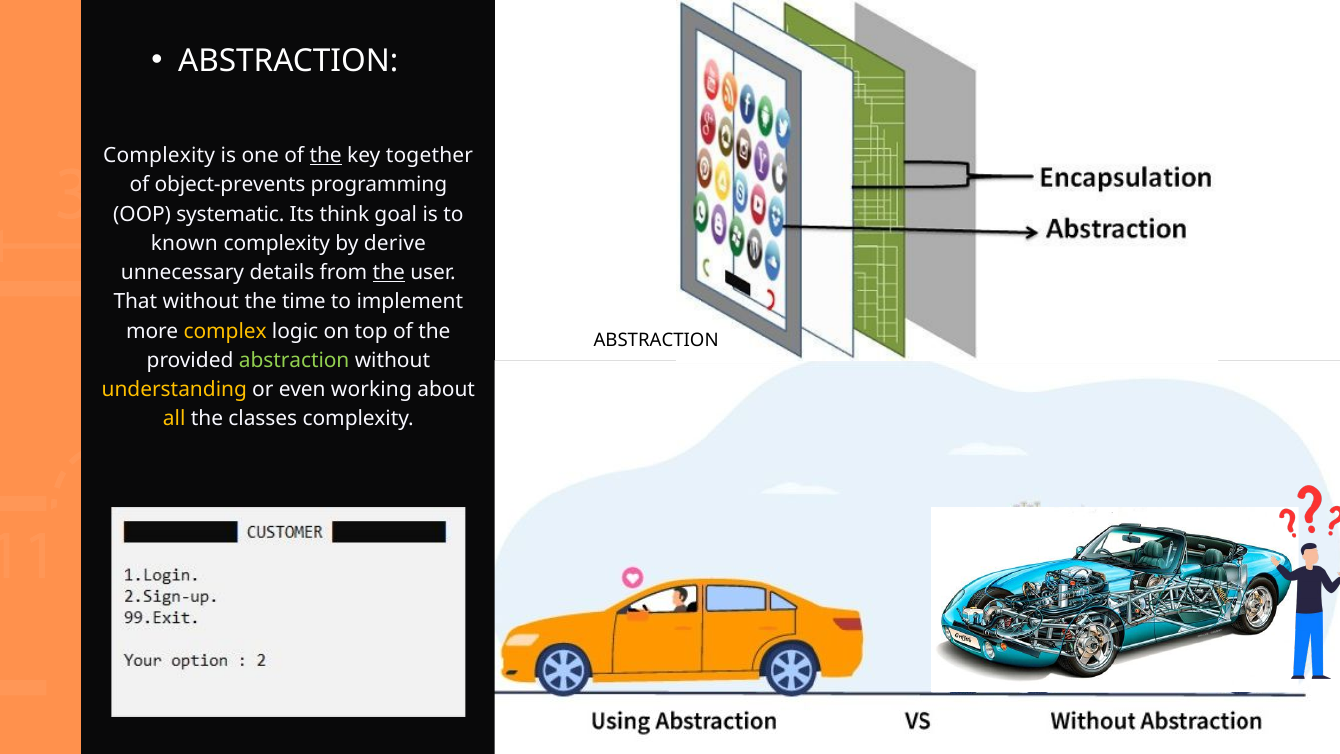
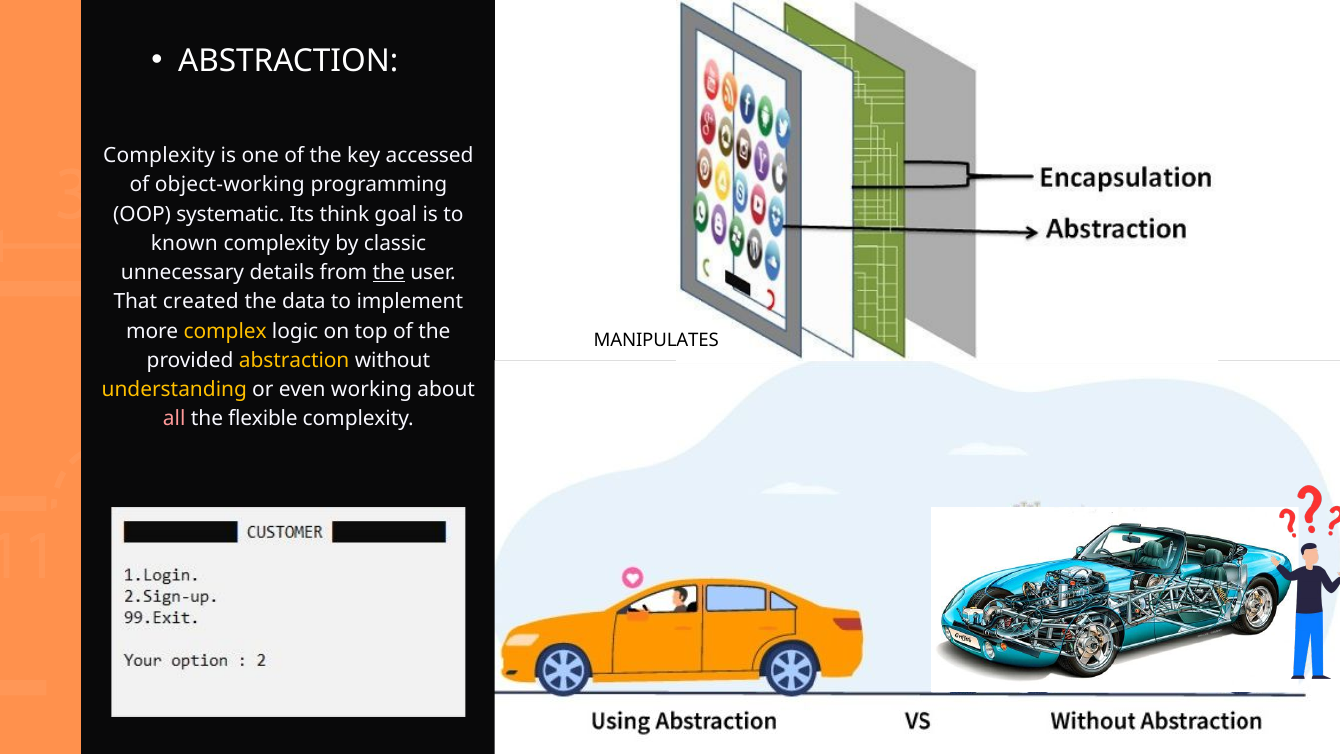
the underline: present -> none (326, 156)
together: together -> accessed (430, 156)
object-prevents: object-prevents -> object-working (230, 185)
derive: derive -> classic (395, 243)
That without: without -> created (201, 302)
time: time -> data (304, 302)
ABSTRACTION: ABSTRACTION -> MANIPULATES (656, 340)
abstraction colour: light green -> yellow (294, 360)
all colour: yellow -> pink (174, 419)
classes: classes -> flexible (263, 419)
